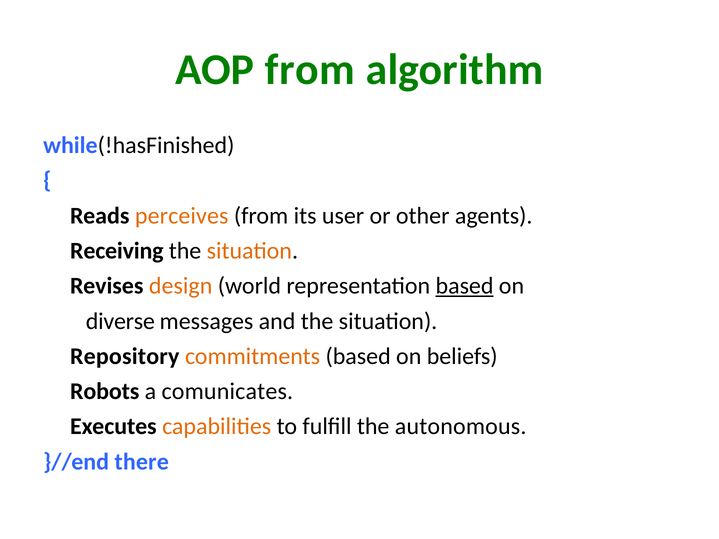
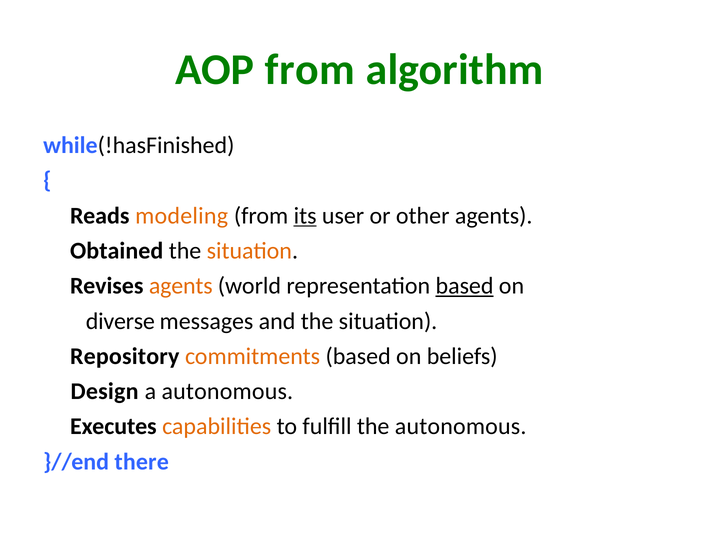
perceives: perceives -> modeling (182, 216)
its underline: none -> present (305, 216)
Receiving: Receiving -> Obtained (117, 251)
Revises design: design -> agents (181, 286)
Robots: Robots -> Design (105, 392)
a comunicates: comunicates -> autonomous (227, 392)
